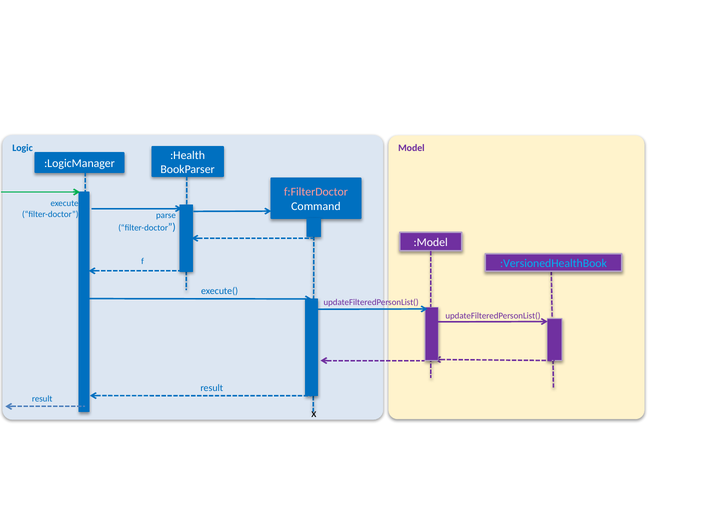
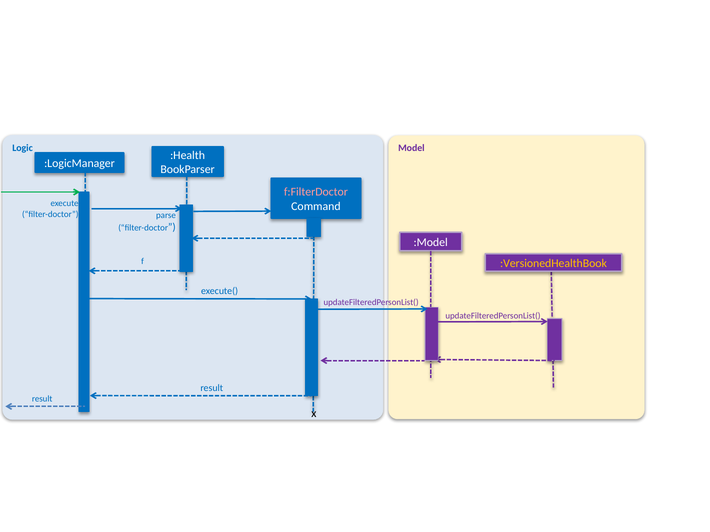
:VersionedHealthBook colour: light blue -> yellow (553, 264)
